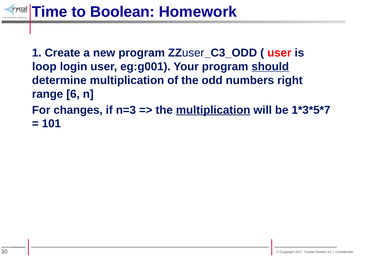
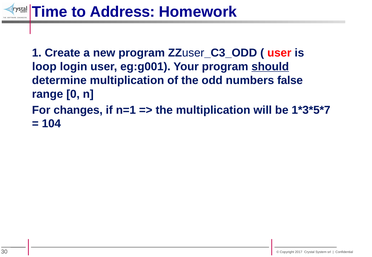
Boolean: Boolean -> Address (122, 12)
right: right -> false (290, 80)
6: 6 -> 0 (73, 94)
n=3: n=3 -> n=1 (126, 110)
multiplication underline: present -> none (213, 110)
101: 101 -> 104 (51, 124)
